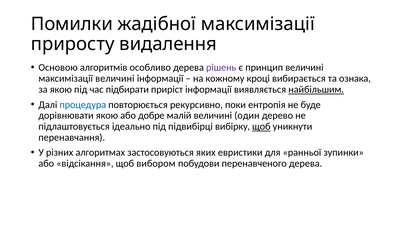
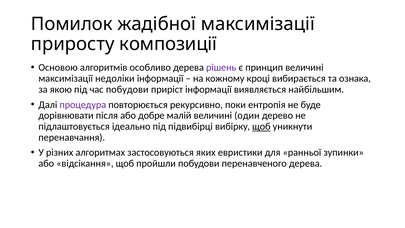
Помилки: Помилки -> Помилок (72, 24)
видалення: видалення -> композиції (168, 44)
максимізації величині: величині -> недоліки (115, 79)
час підбирати: підбирати -> побудови (127, 89)
найбільшим underline: present -> none (316, 89)
процедура colour: blue -> purple (83, 105)
дорівнювати якою: якою -> після (107, 116)
вибором: вибором -> пройшли (156, 163)
